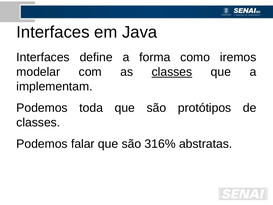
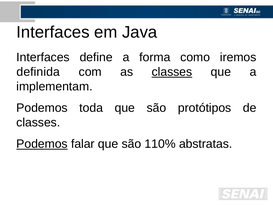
modelar: modelar -> definida (38, 72)
Podemos underline: none -> present (42, 144)
316%: 316% -> 110% (160, 144)
